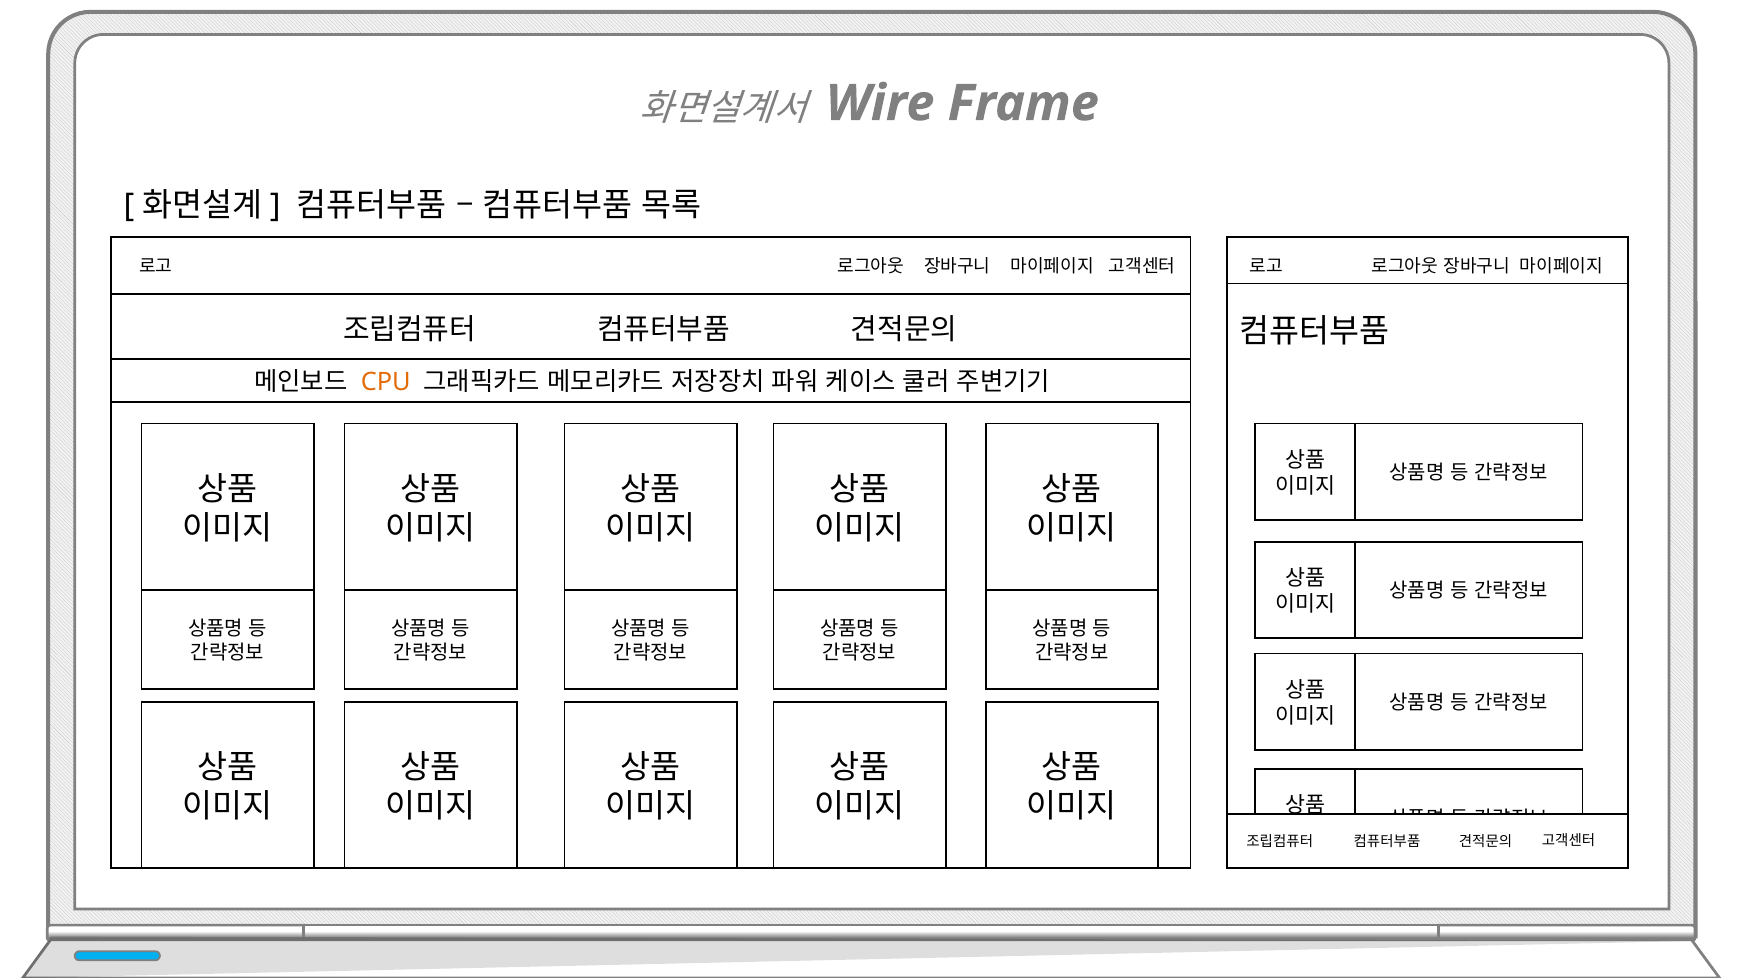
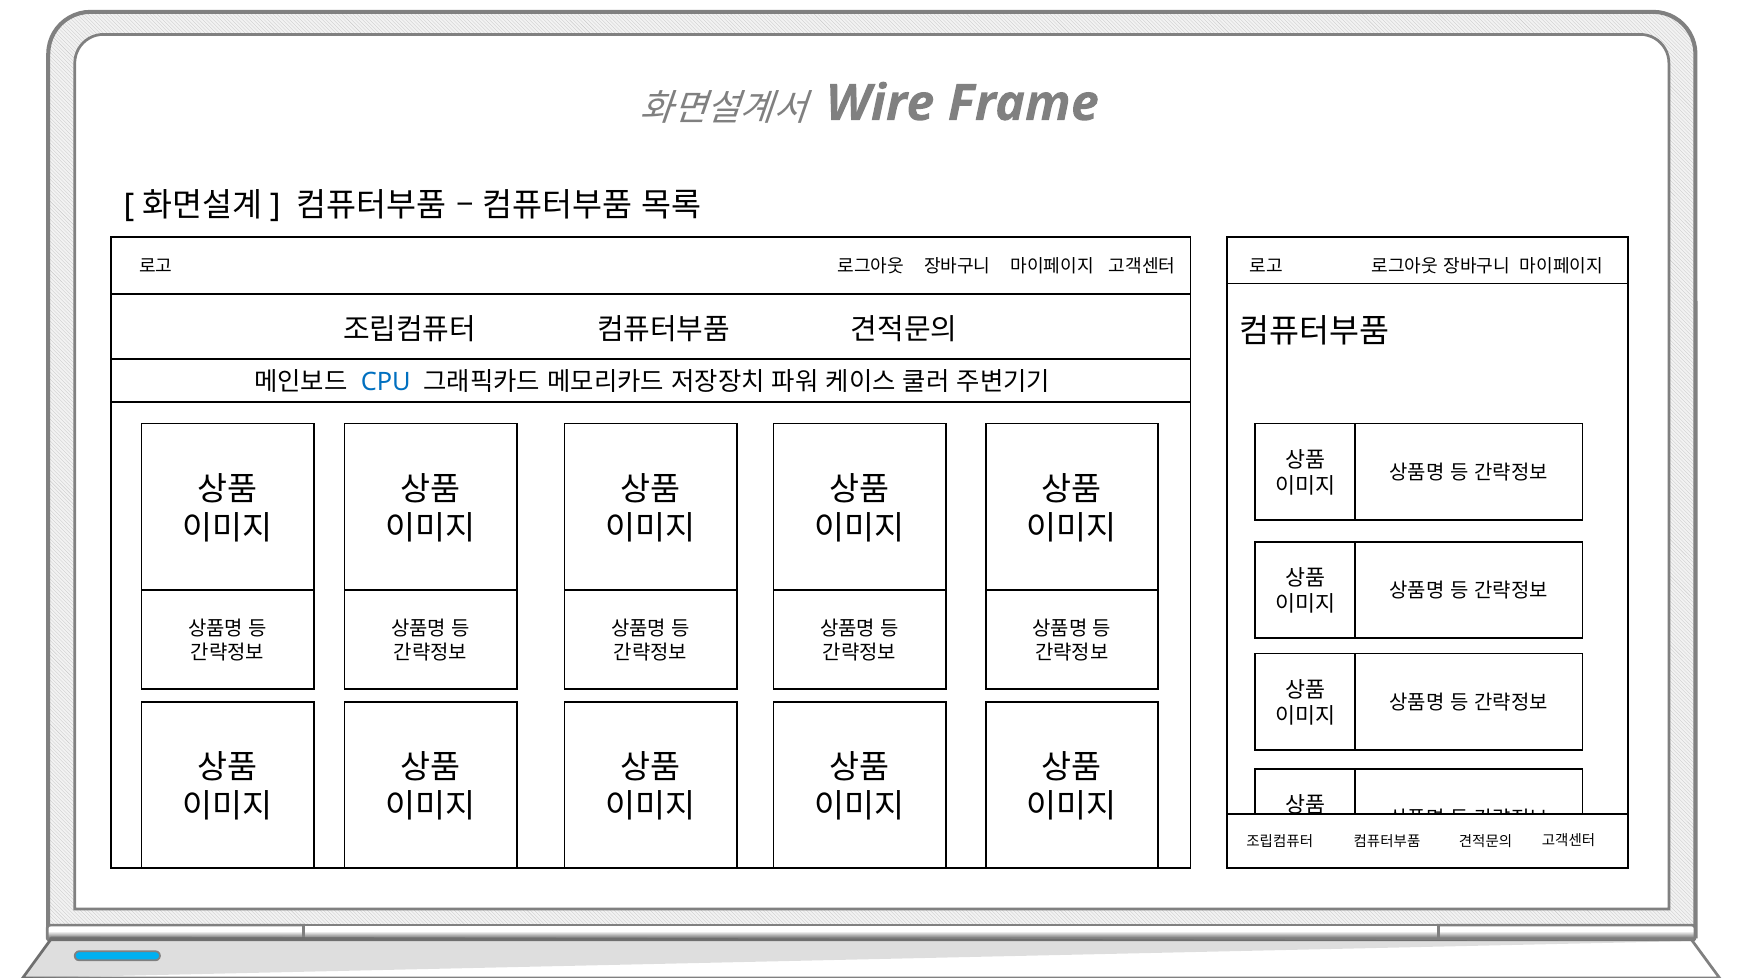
CPU colour: orange -> blue (386, 382)
